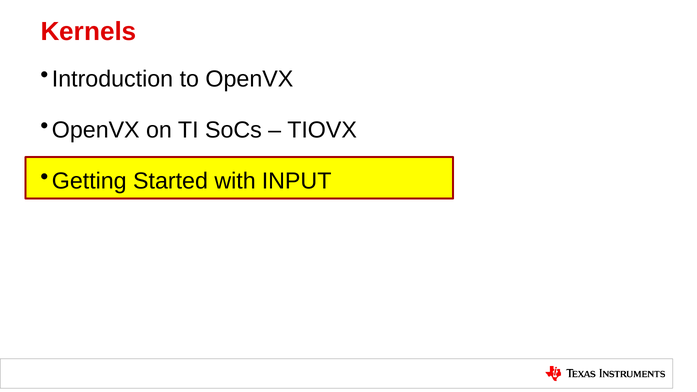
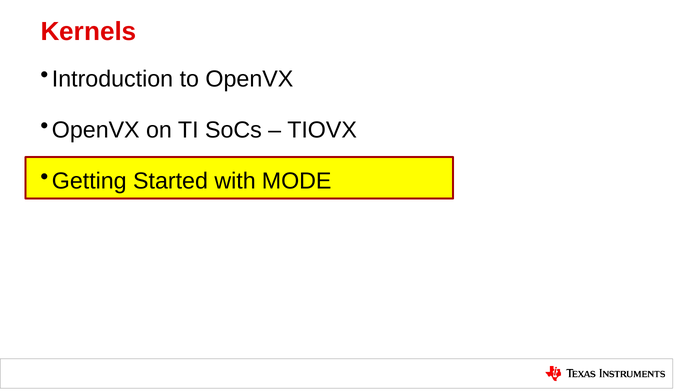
INPUT: INPUT -> MODE (297, 181)
